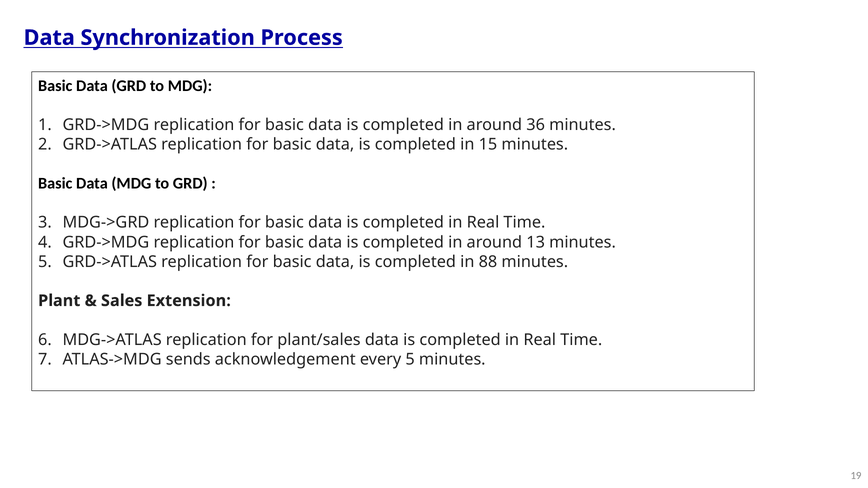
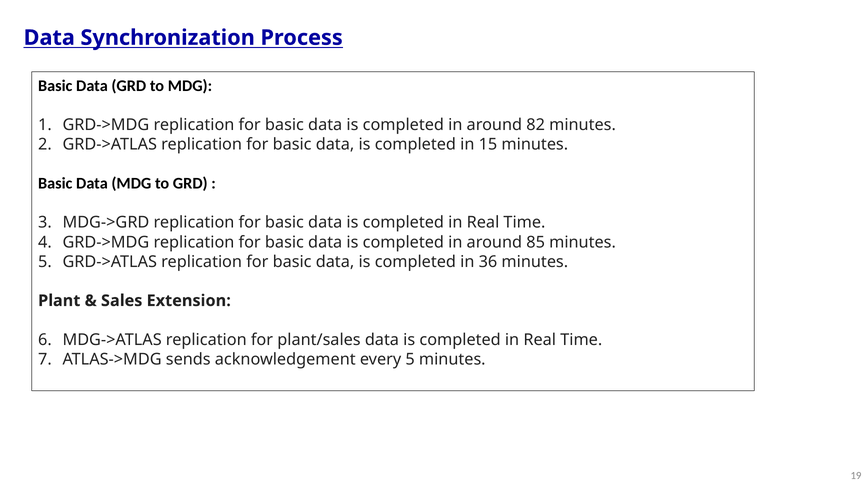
36: 36 -> 82 (536, 125)
13: 13 -> 85 (536, 242)
88: 88 -> 36 (488, 262)
